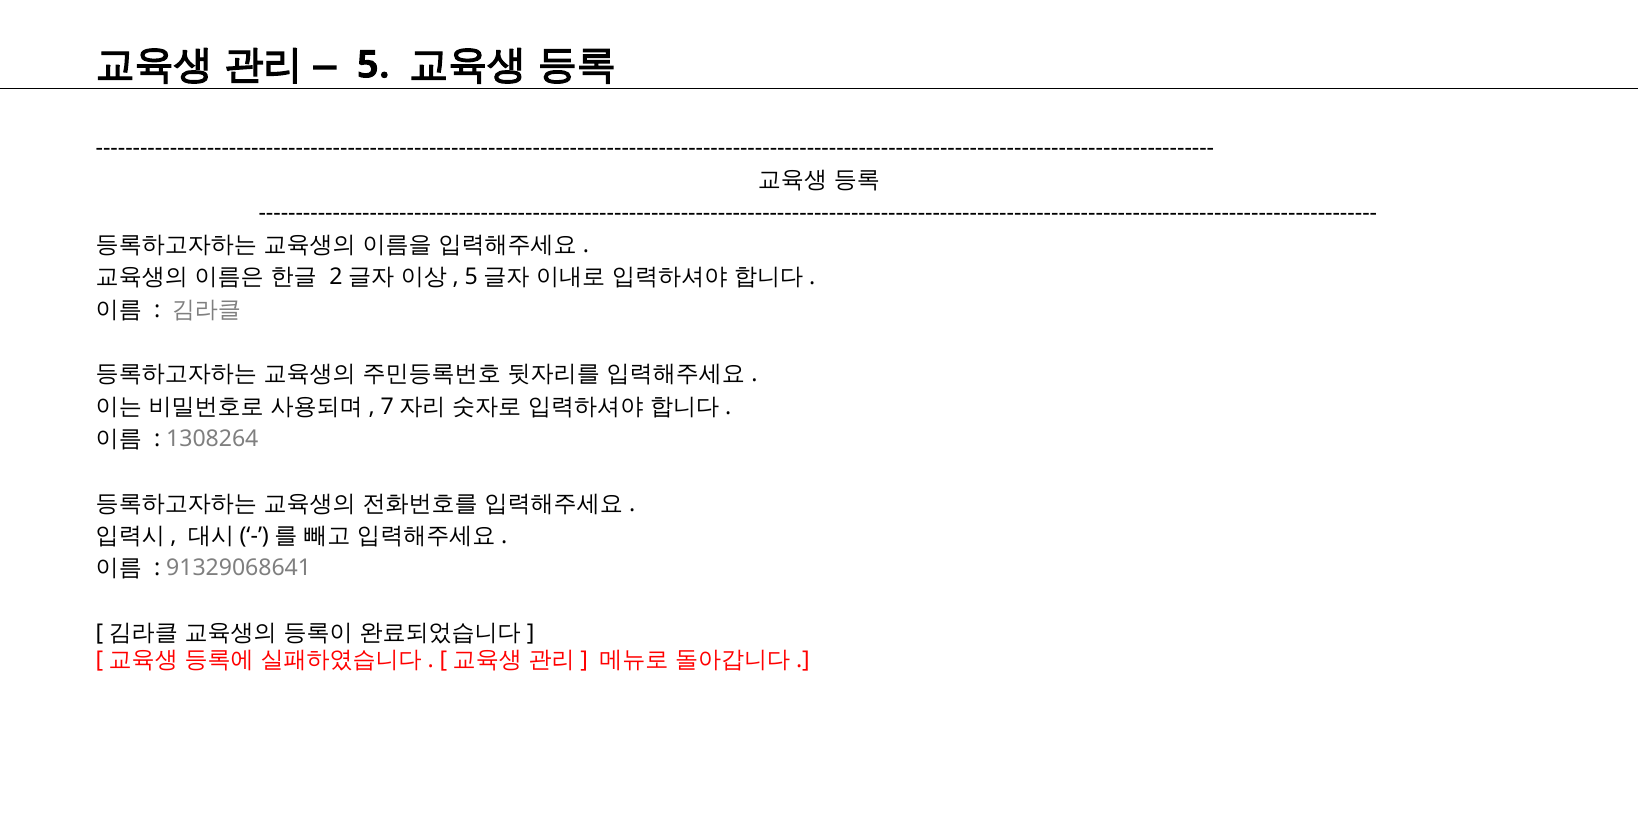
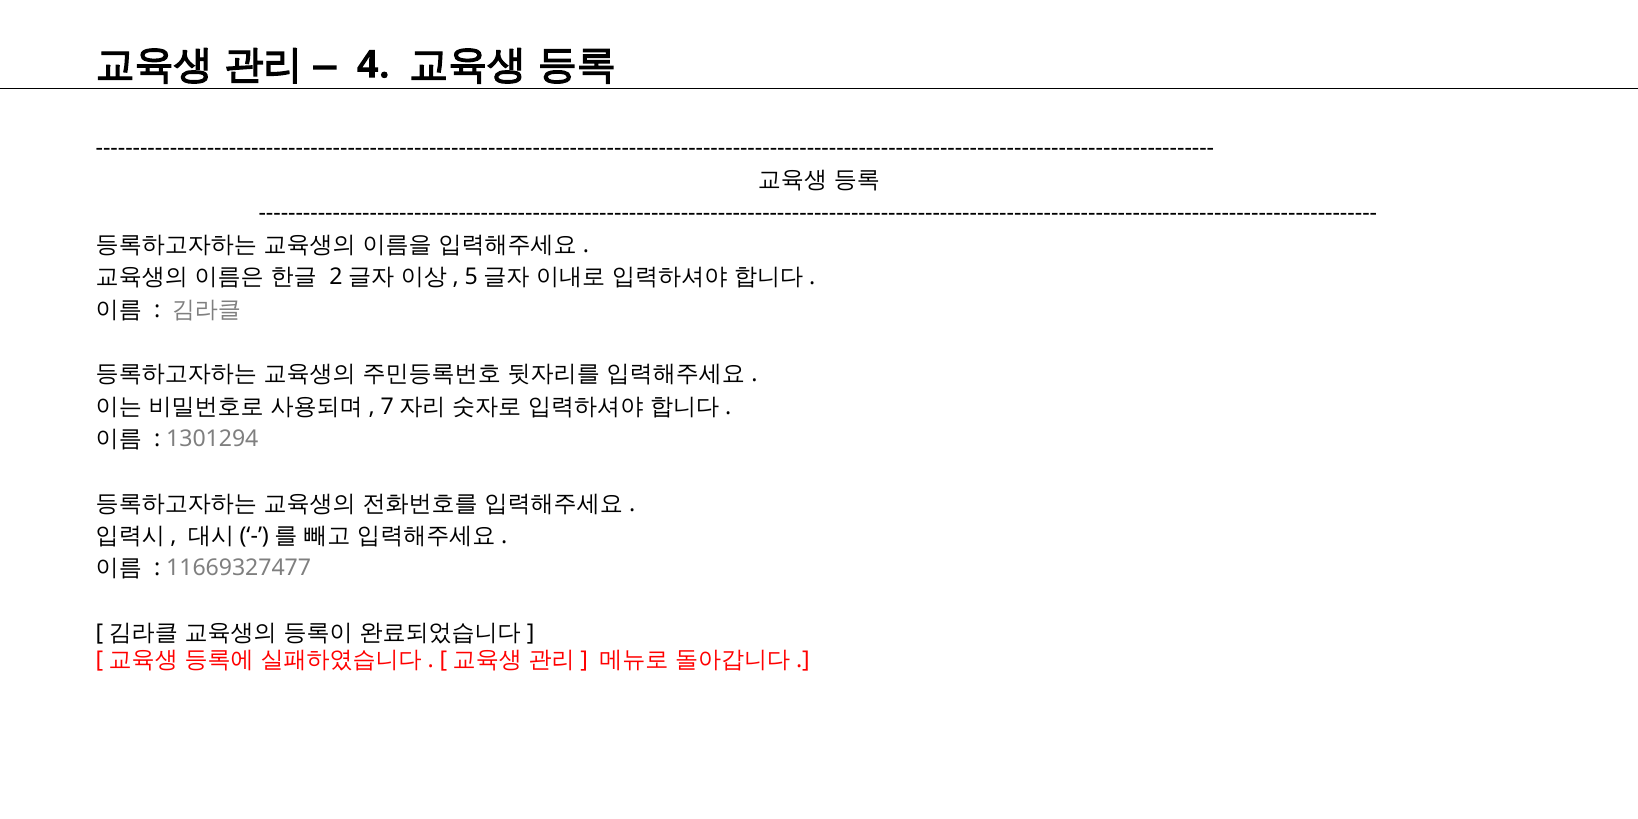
5: 5 -> 4 (373, 65)
1308264: 1308264 -> 1301294 (212, 439)
91329068641: 91329068641 -> 11669327477 (239, 568)
